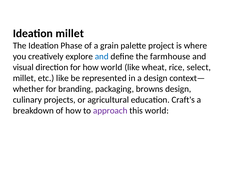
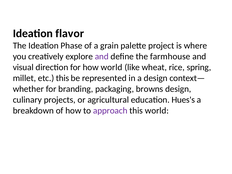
Ideation millet: millet -> flavor (70, 33)
and colour: blue -> purple (102, 56)
select: select -> spring (199, 67)
etc like: like -> this (63, 78)
Craft's: Craft's -> Hues's (183, 100)
